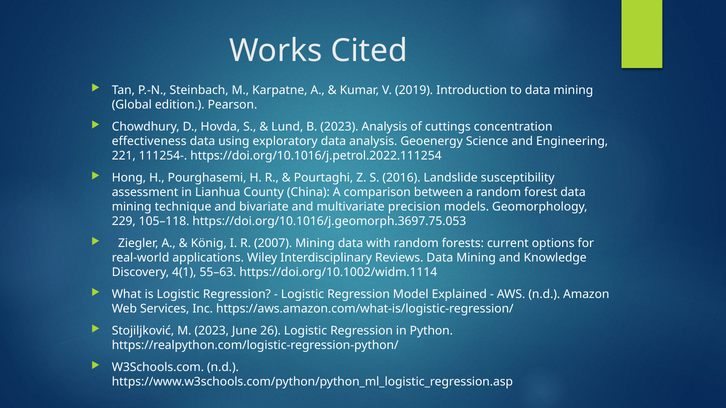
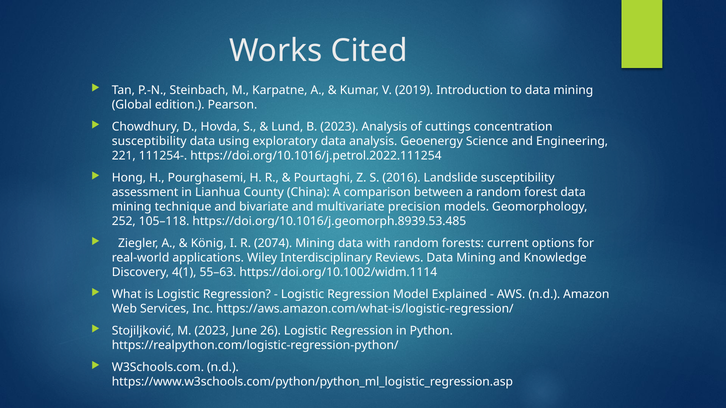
effectiveness: effectiveness -> susceptibility (149, 141)
229: 229 -> 252 (124, 221)
https://doi.org/10.1016/j.geomorph.3697.75.053: https://doi.org/10.1016/j.geomorph.3697.75.053 -> https://doi.org/10.1016/j.geomorph.8939.53.485 (329, 221)
2007: 2007 -> 2074 (273, 243)
